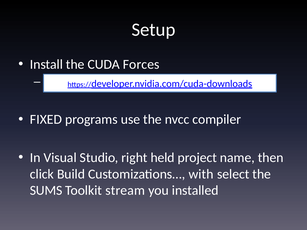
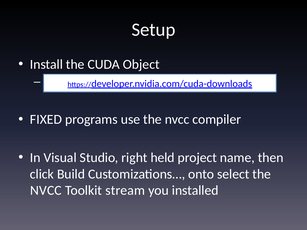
Forces: Forces -> Object (141, 64)
with: with -> onto (201, 174)
SUMS: SUMS -> NVCC (46, 191)
